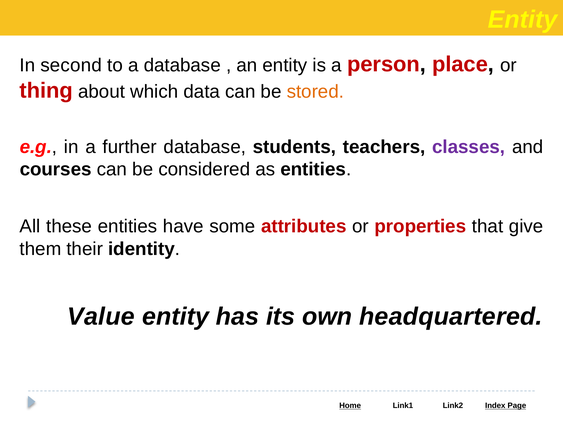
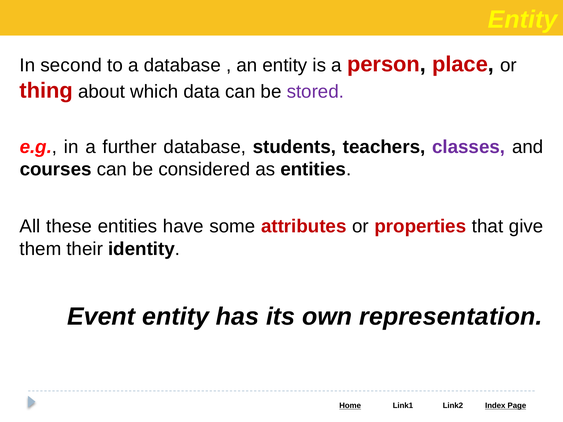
stored colour: orange -> purple (315, 92)
Value: Value -> Event (101, 317)
headquartered: headquartered -> representation (451, 317)
